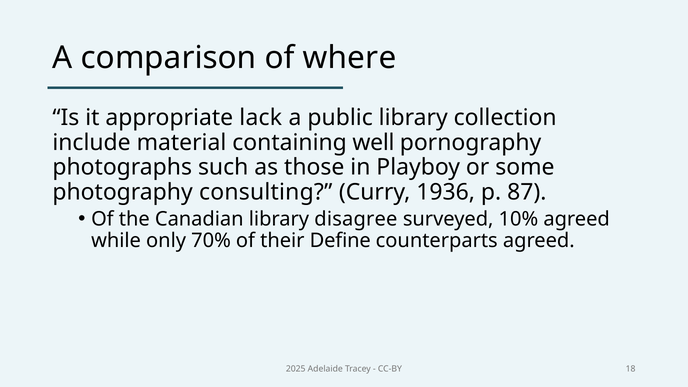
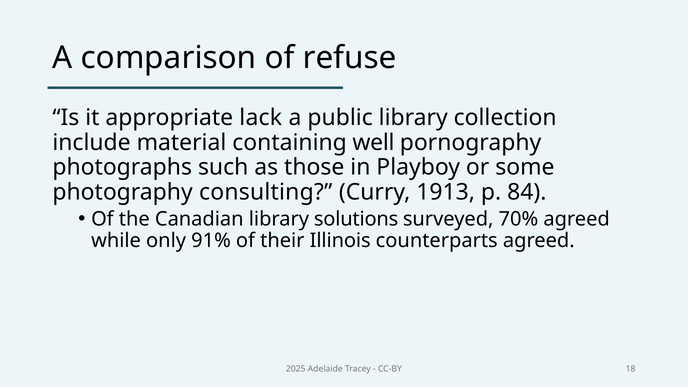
where: where -> refuse (350, 58)
1936: 1936 -> 1913 (446, 192)
87: 87 -> 84 (527, 192)
disagree: disagree -> solutions (356, 219)
10%: 10% -> 70% (518, 219)
70%: 70% -> 91% (211, 241)
Define: Define -> Illinois (340, 241)
